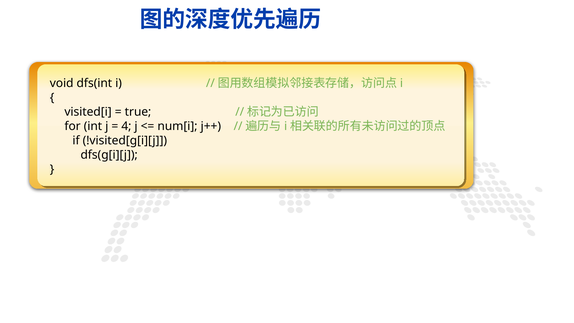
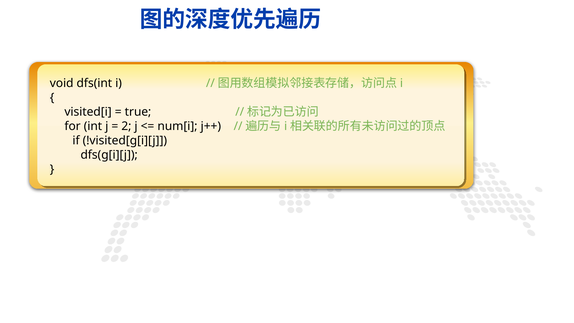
4: 4 -> 2 (126, 126)
